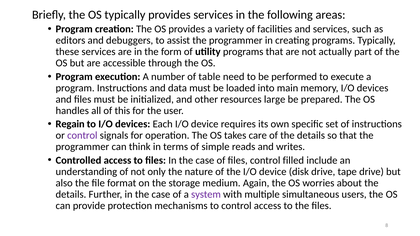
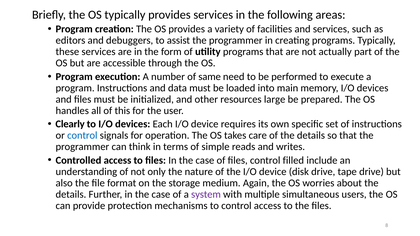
table: table -> same (210, 77)
Regain: Regain -> Clearly (70, 124)
control colour: purple -> blue (82, 136)
